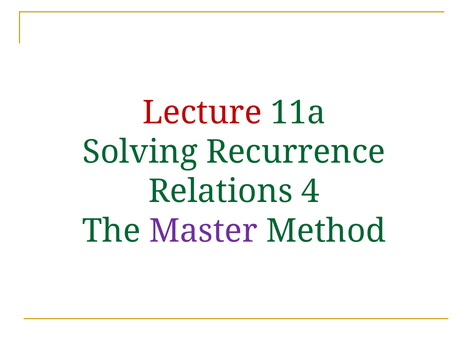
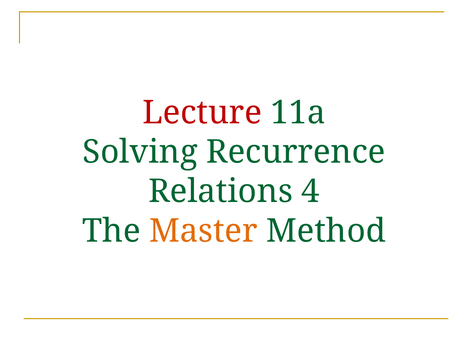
Master colour: purple -> orange (203, 231)
